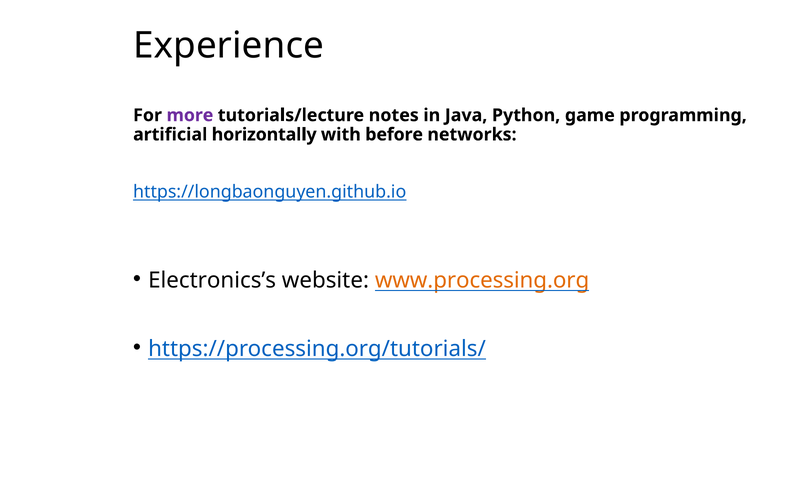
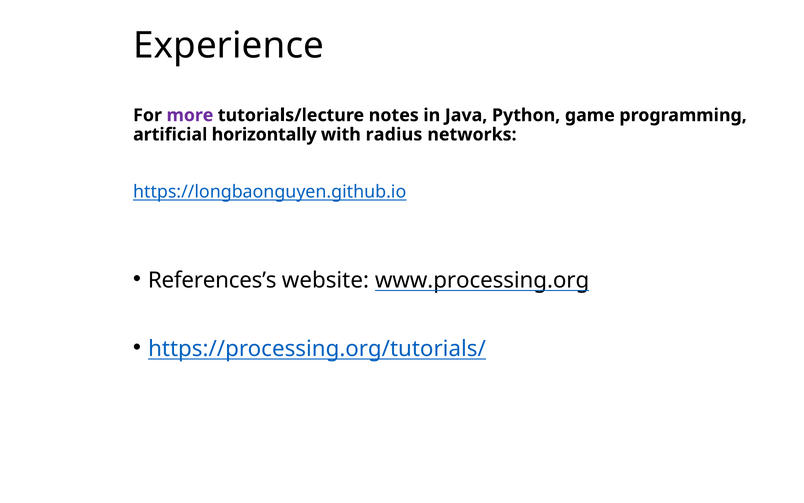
before: before -> radius (394, 134)
Electronics’s: Electronics’s -> References’s (212, 280)
www.processing.org colour: orange -> black (482, 280)
